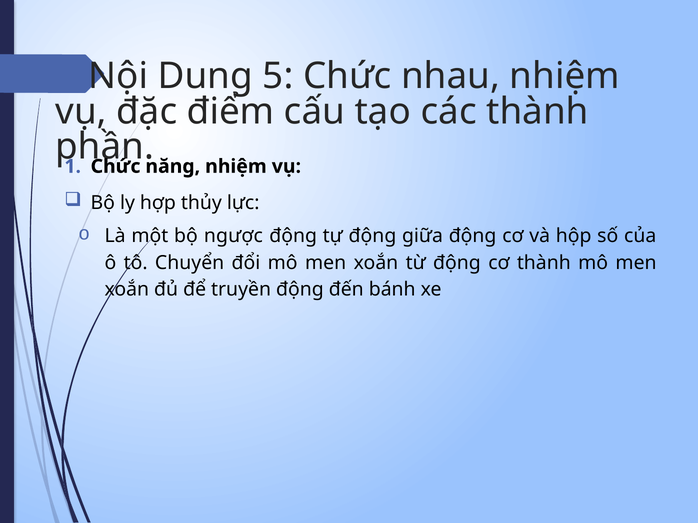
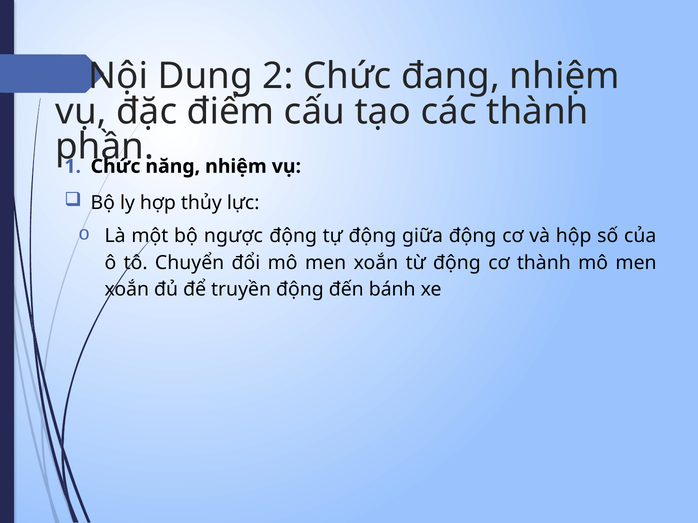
5: 5 -> 2 (278, 76)
nhau: nhau -> đang (451, 76)
